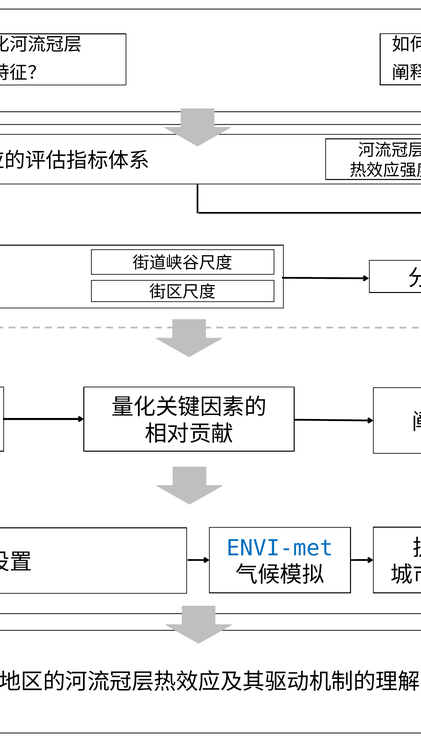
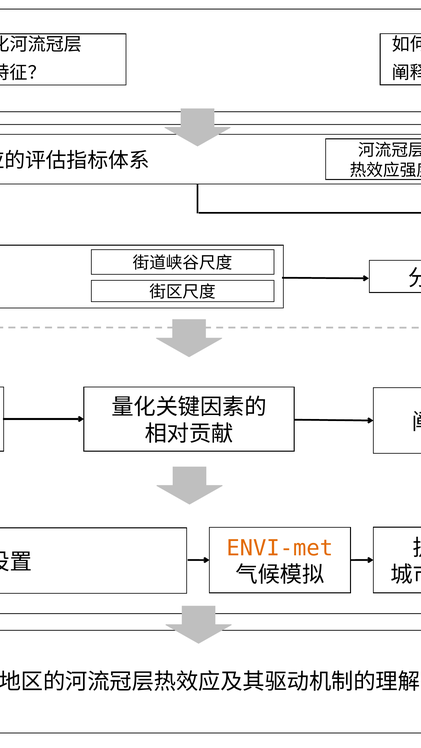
ENVI-met colour: blue -> orange (280, 549)
